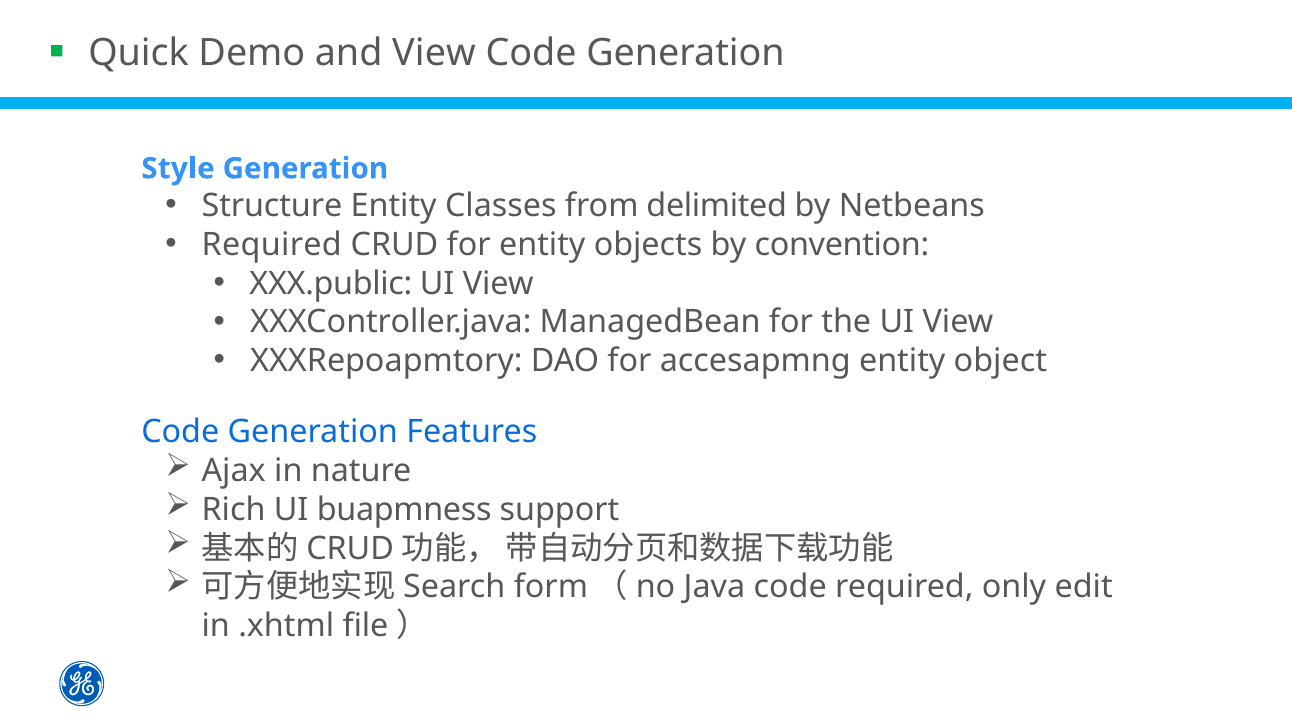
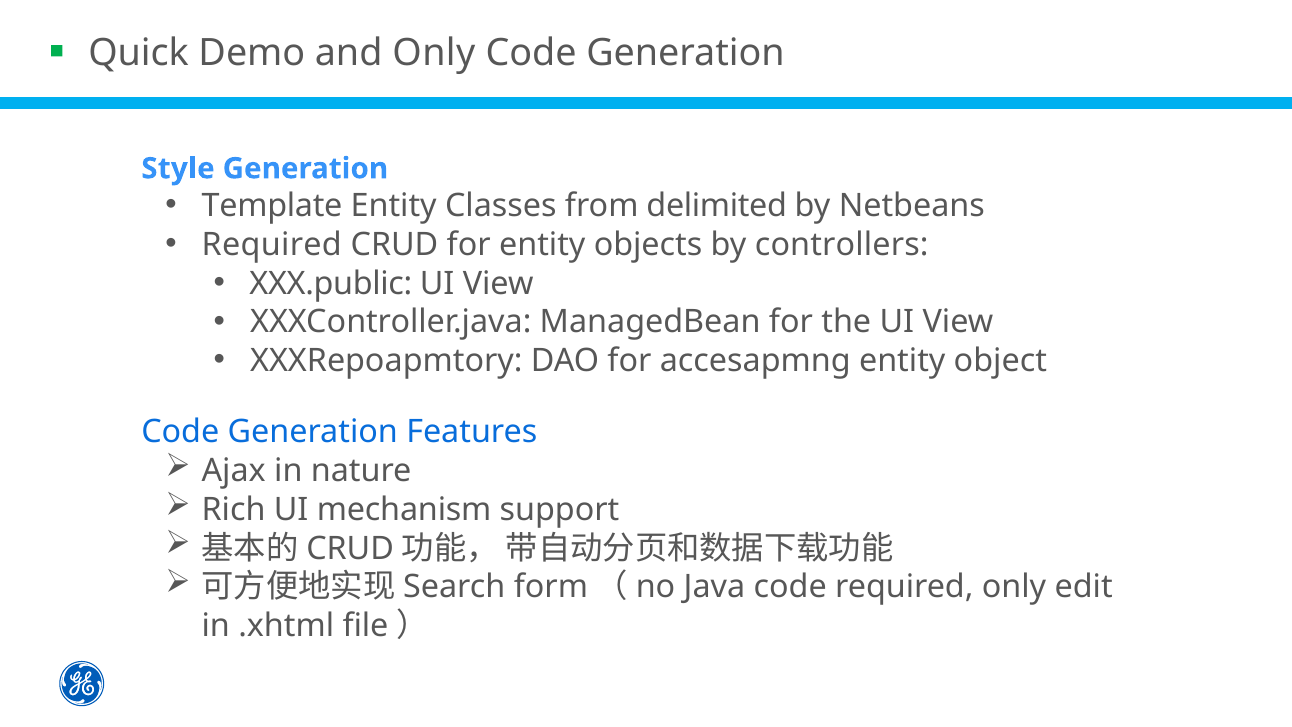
and View: View -> Only (434, 53)
Structure: Structure -> Template (272, 206)
convention: convention -> controllers (842, 245)
buapmness: buapmness -> mechanism (404, 510)
